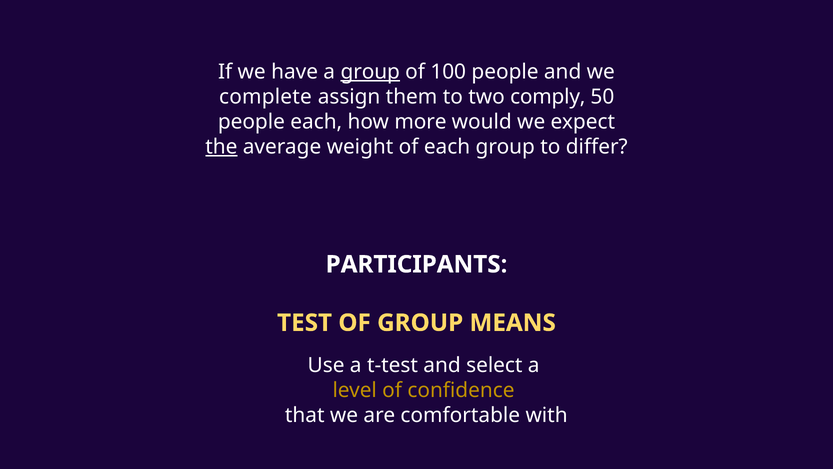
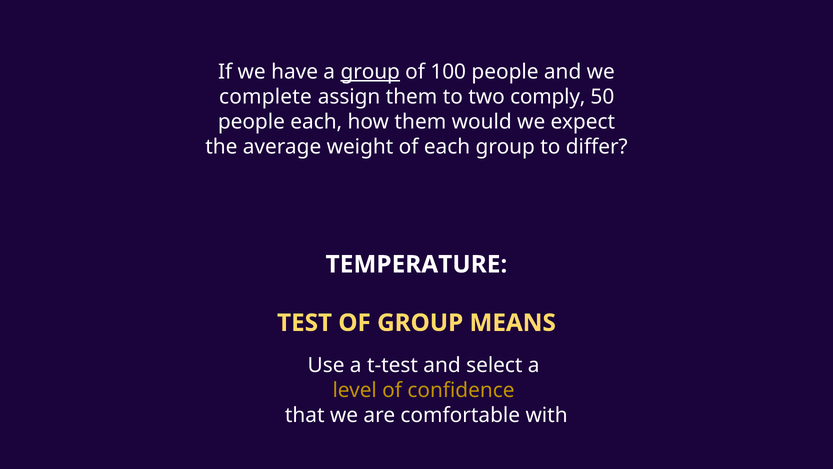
how more: more -> them (420, 122)
the underline: present -> none (221, 147)
PARTICIPANTS: PARTICIPANTS -> TEMPERATURE (416, 264)
